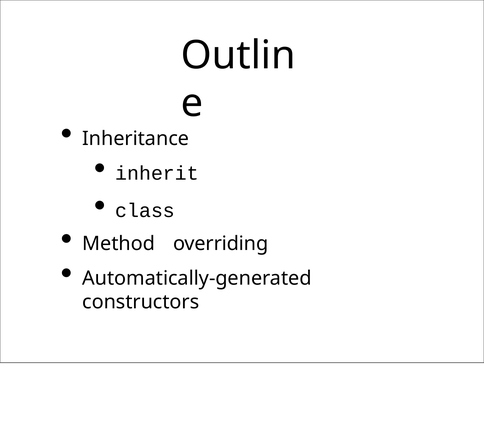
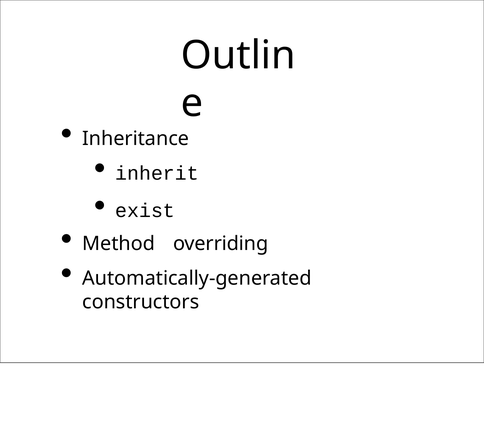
class: class -> exist (145, 211)
